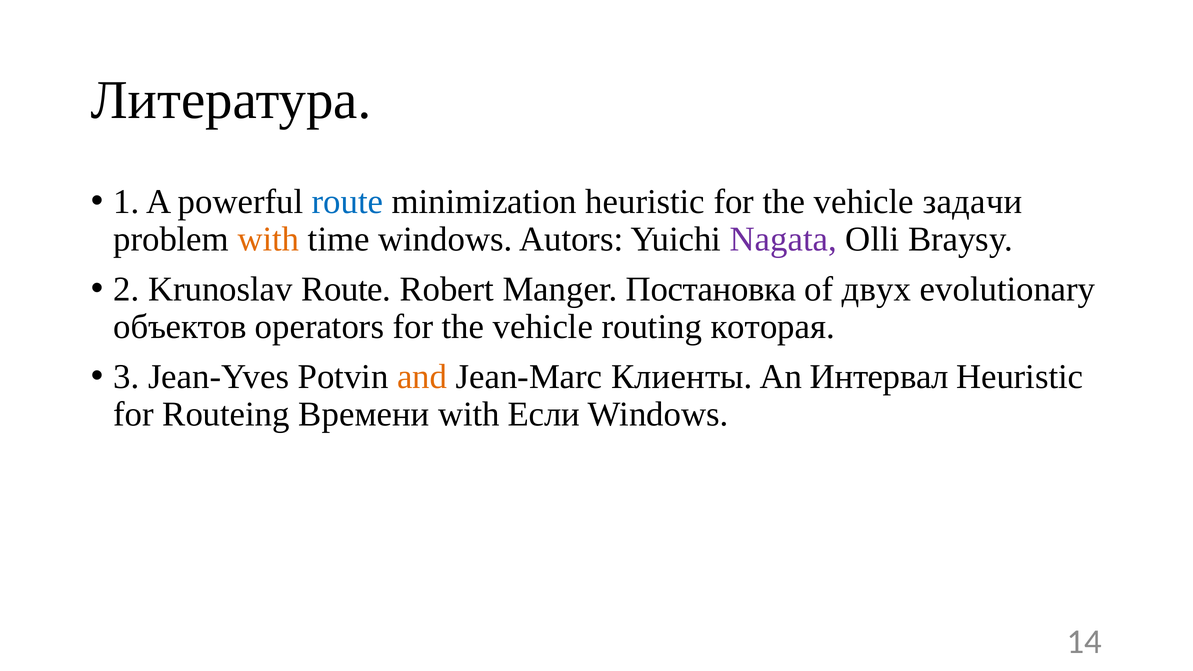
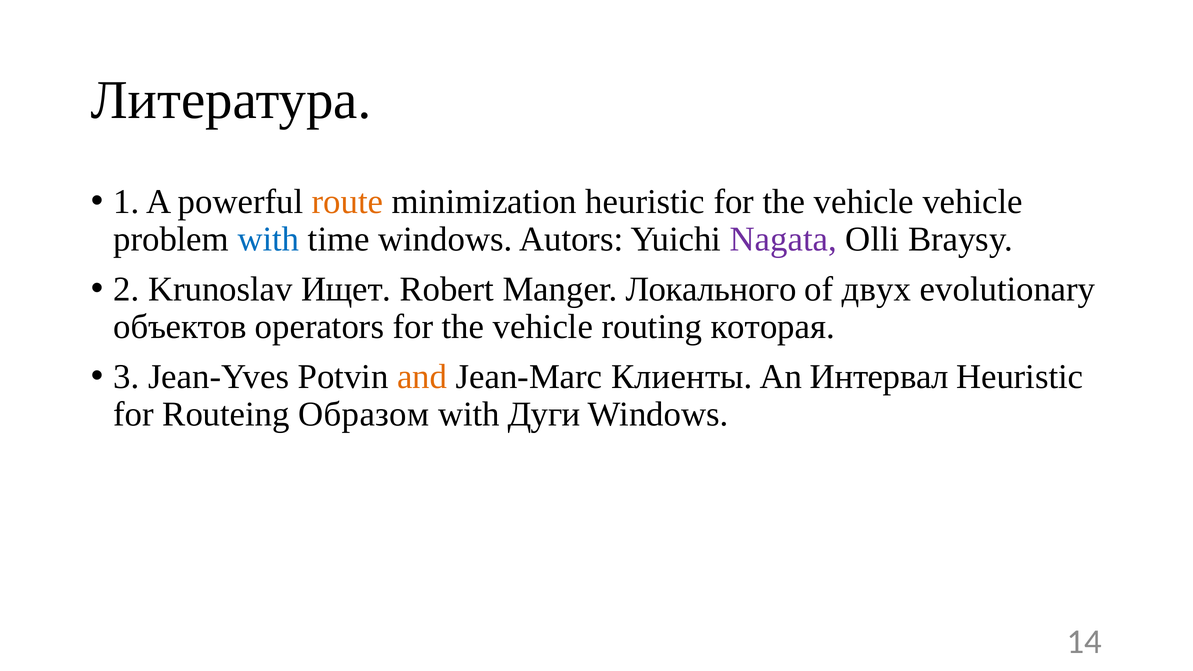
route colour: blue -> orange (348, 202)
vehicle задачи: задачи -> vehicle (973, 202)
with colour: orange -> blue (268, 239)
Krunoslav Route: Route -> Ищет (346, 289)
Постановка: Постановка -> Локального (711, 289)
Времени: Времени -> Образом (364, 415)
Если: Если -> Дуги (544, 415)
